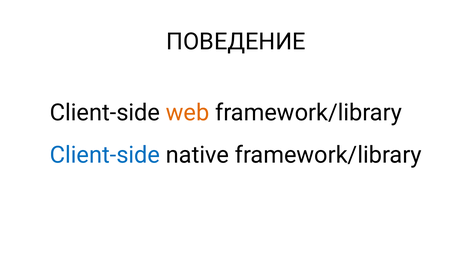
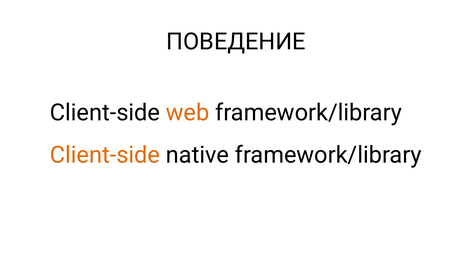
Client-side colour: blue -> orange (105, 155)
